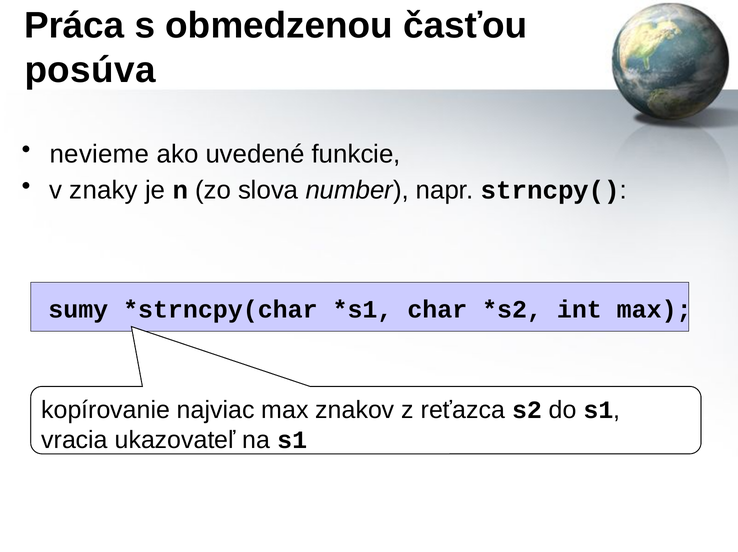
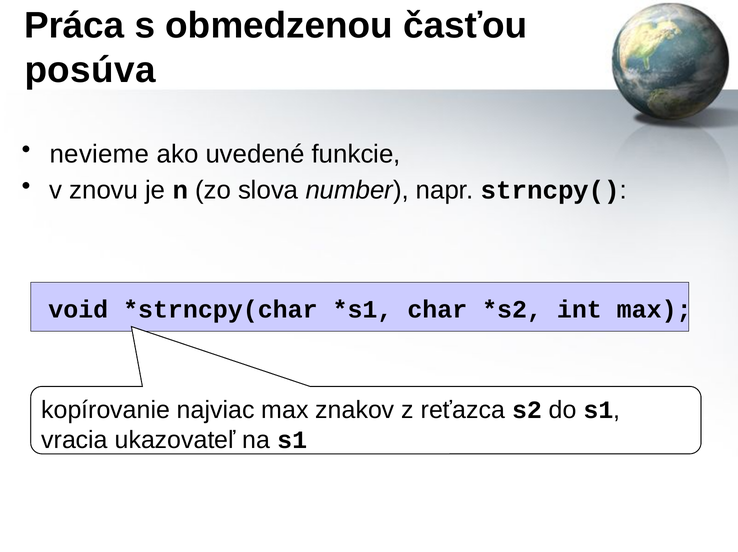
znaky: znaky -> znovu (104, 190)
sumy: sumy -> void (78, 310)
